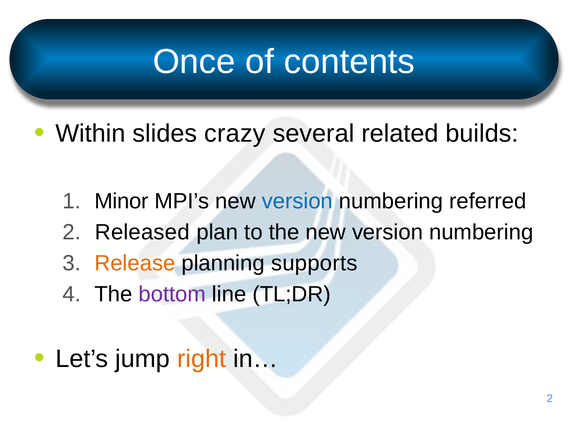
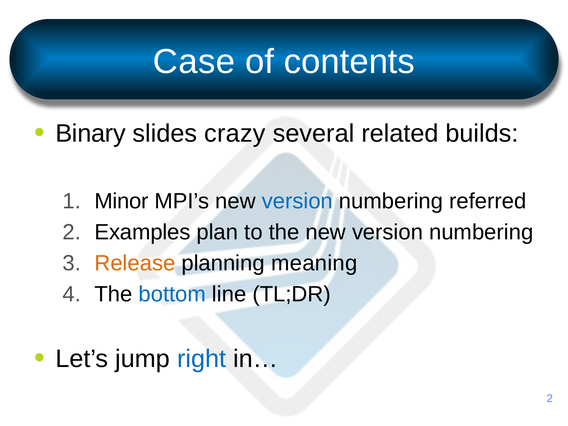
Once: Once -> Case (194, 62)
Within: Within -> Binary (91, 133)
Released: Released -> Examples (142, 232)
supports: supports -> meaning (314, 263)
bottom colour: purple -> blue (172, 294)
right colour: orange -> blue (202, 359)
